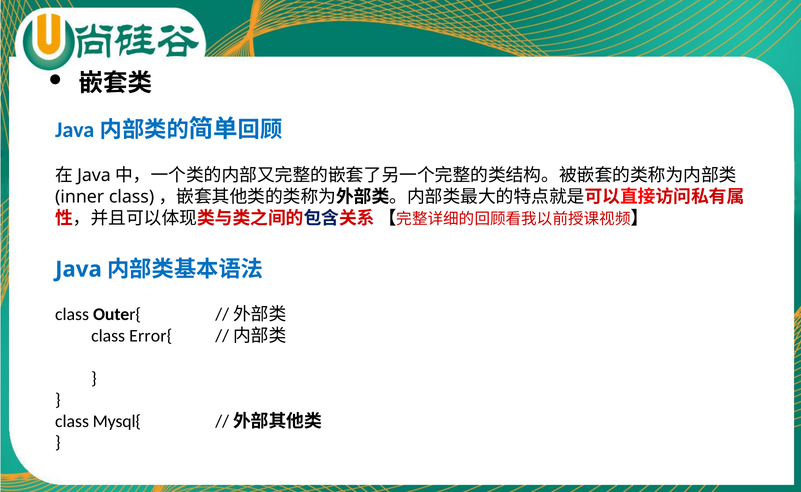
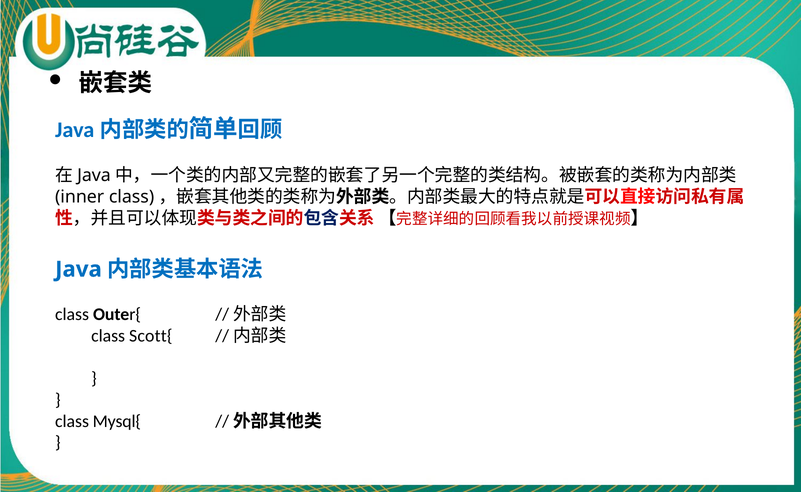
Error{: Error{ -> Scott{ (151, 336)
